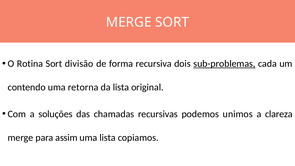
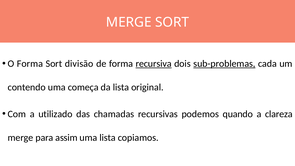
O Rotina: Rotina -> Forma (30, 64)
recursiva underline: none -> present (154, 64)
retorna: retorna -> começa (83, 87)
soluções: soluções -> utilizado (55, 114)
unimos: unimos -> quando (238, 114)
